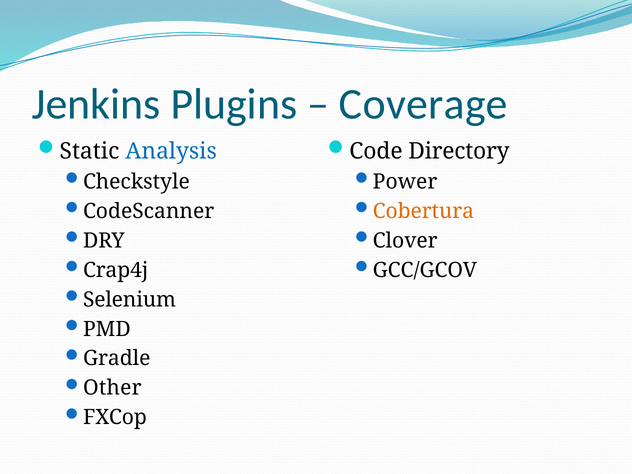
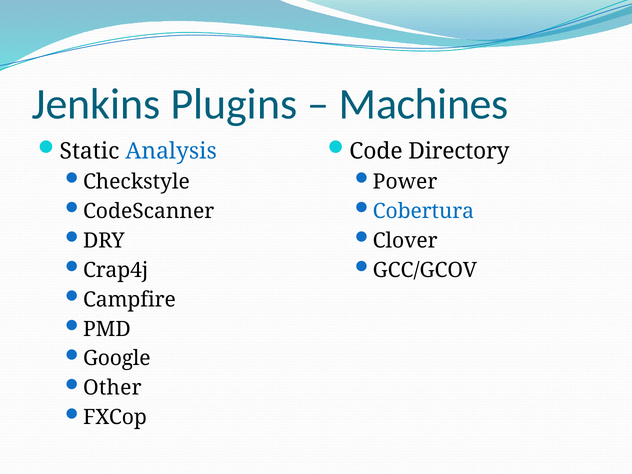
Coverage: Coverage -> Machines (424, 104)
Cobertura colour: orange -> blue (423, 211)
Selenium: Selenium -> Campfire (129, 300)
Gradle: Gradle -> Google (117, 359)
